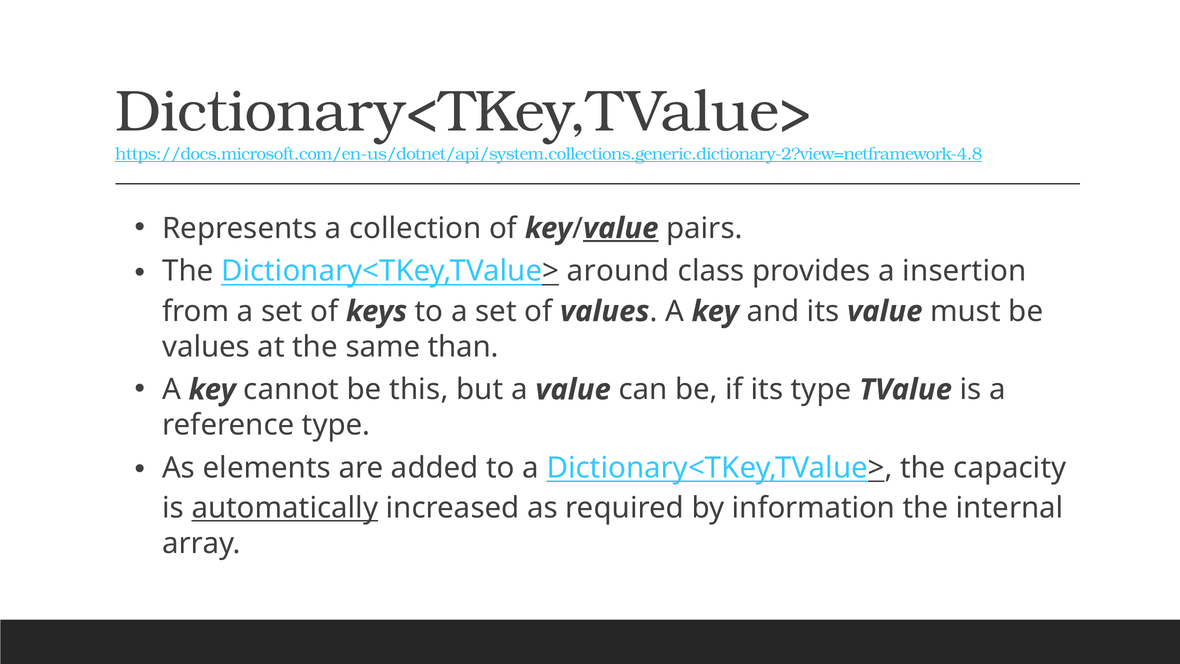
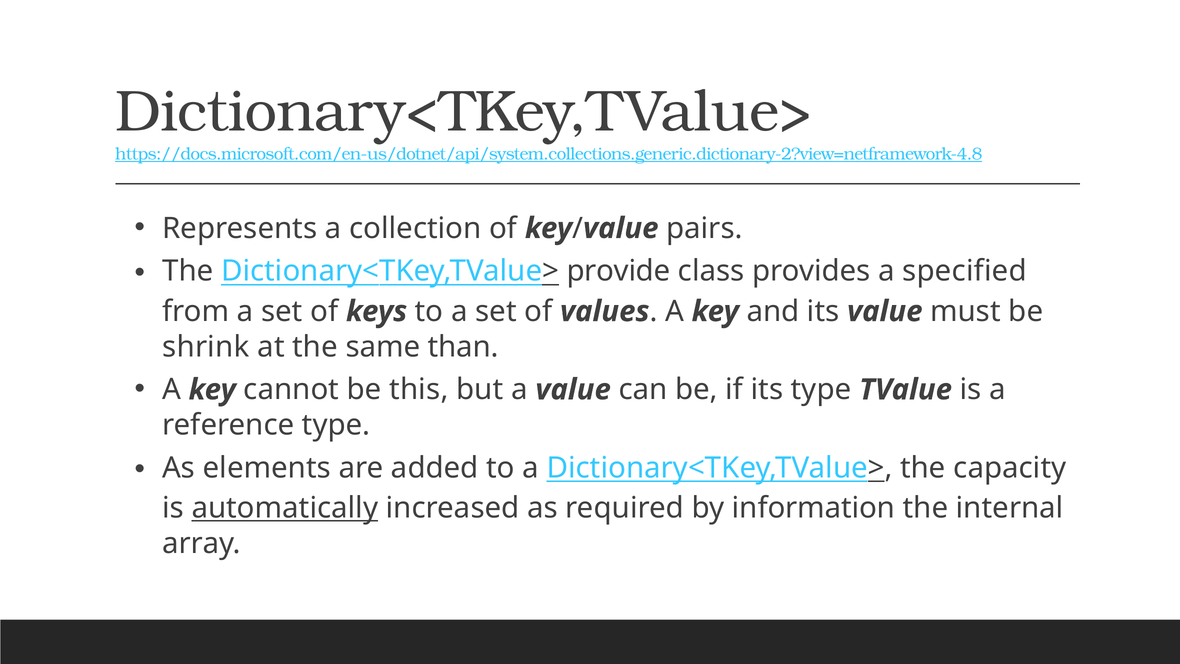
value underline: present -> none (621, 228)
around: around -> provide (619, 271)
insertion: insertion -> specified (965, 271)
values: values -> shrink (206, 347)
